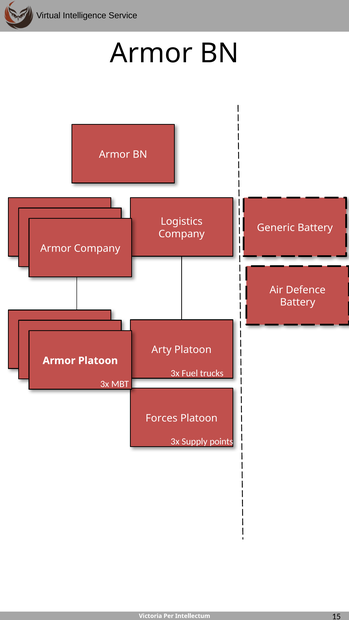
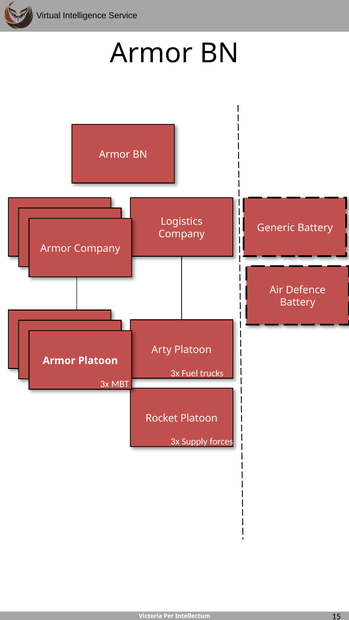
Forces: Forces -> Rocket (162, 418)
points: points -> forces (221, 442)
